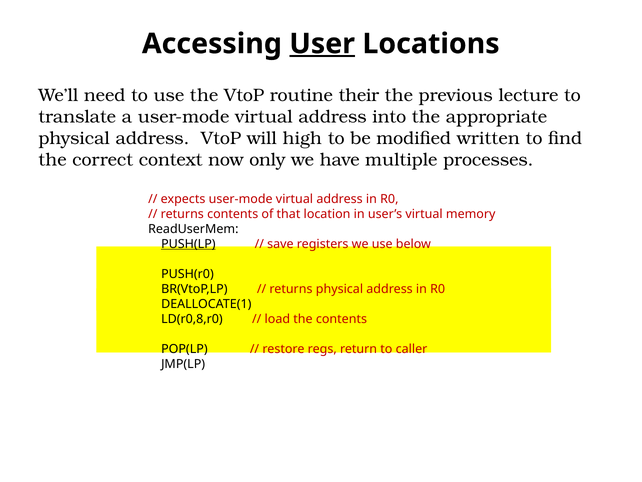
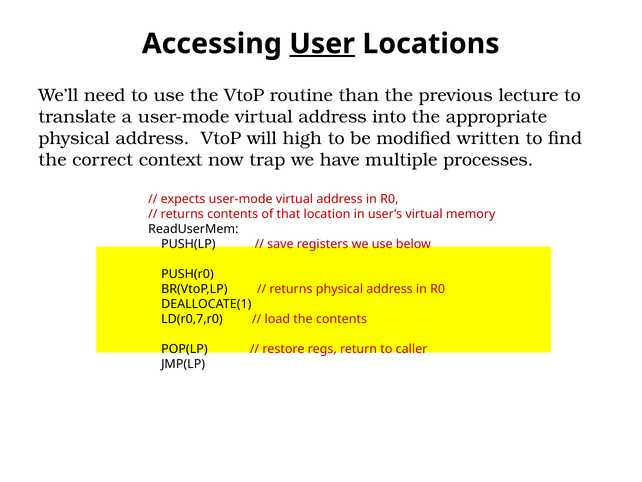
their: their -> than (359, 95)
only: only -> trap (267, 160)
PUSH(LP underline: present -> none (188, 244)
LD(r0,8,r0: LD(r0,8,r0 -> LD(r0,7,r0 (192, 319)
